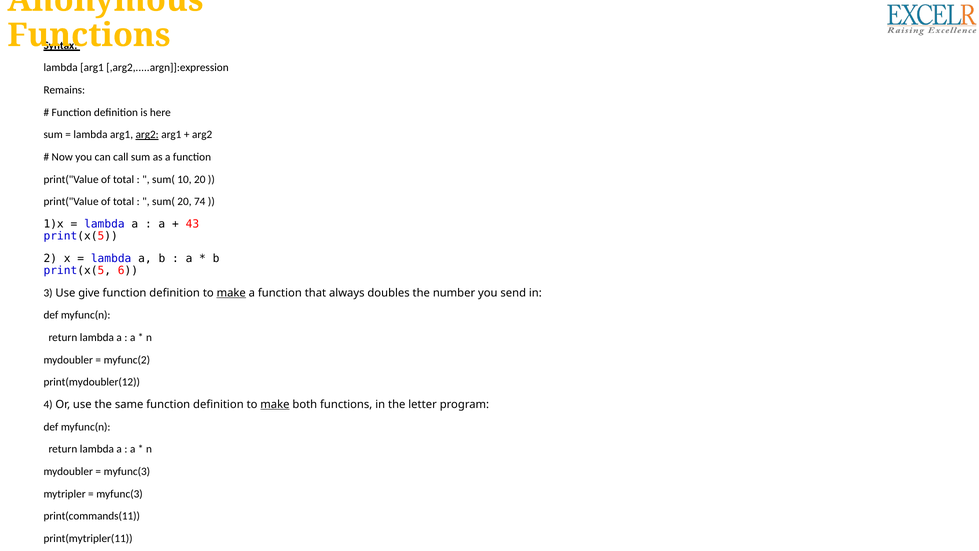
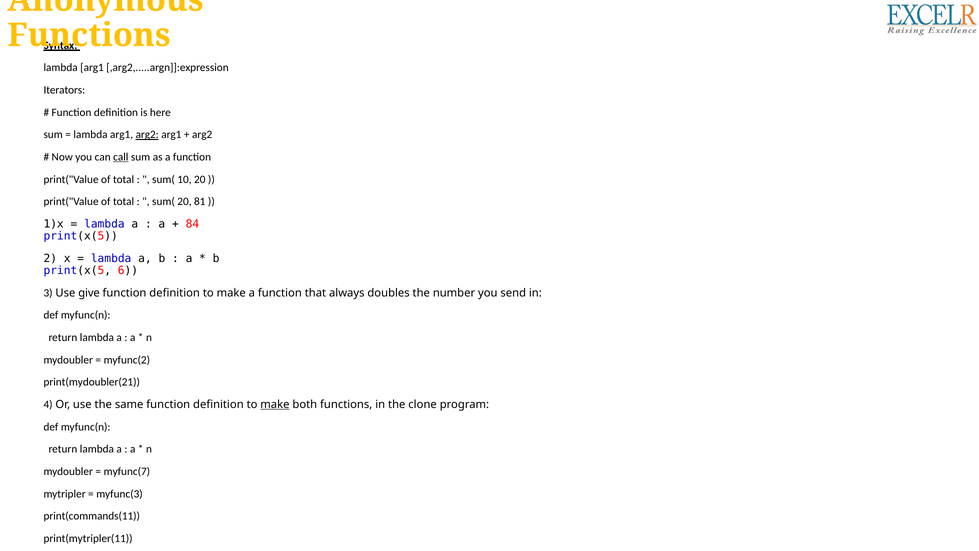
Remains: Remains -> Iterators (64, 90)
call underline: none -> present (121, 157)
74: 74 -> 81 (200, 202)
43: 43 -> 84 (192, 224)
make underline: present -> none (231, 293)
print(mydoubler(12: print(mydoubler(12 -> print(mydoubler(21 (92, 382)
letter: letter -> clone (423, 404)
myfunc(3: myfunc(3 -> myfunc(7 (127, 471)
